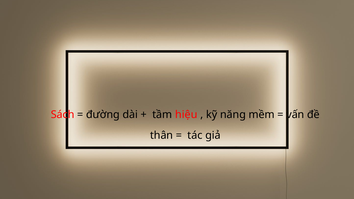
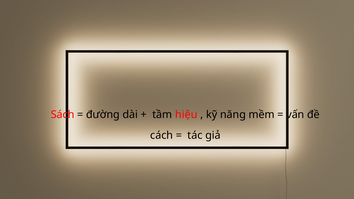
thân: thân -> cách (162, 135)
